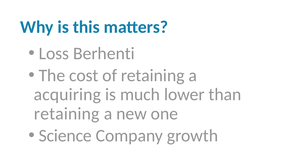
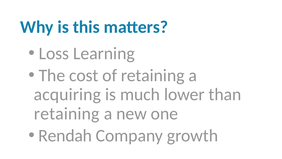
Berhenti: Berhenti -> Learning (104, 53)
Science: Science -> Rendah (65, 135)
